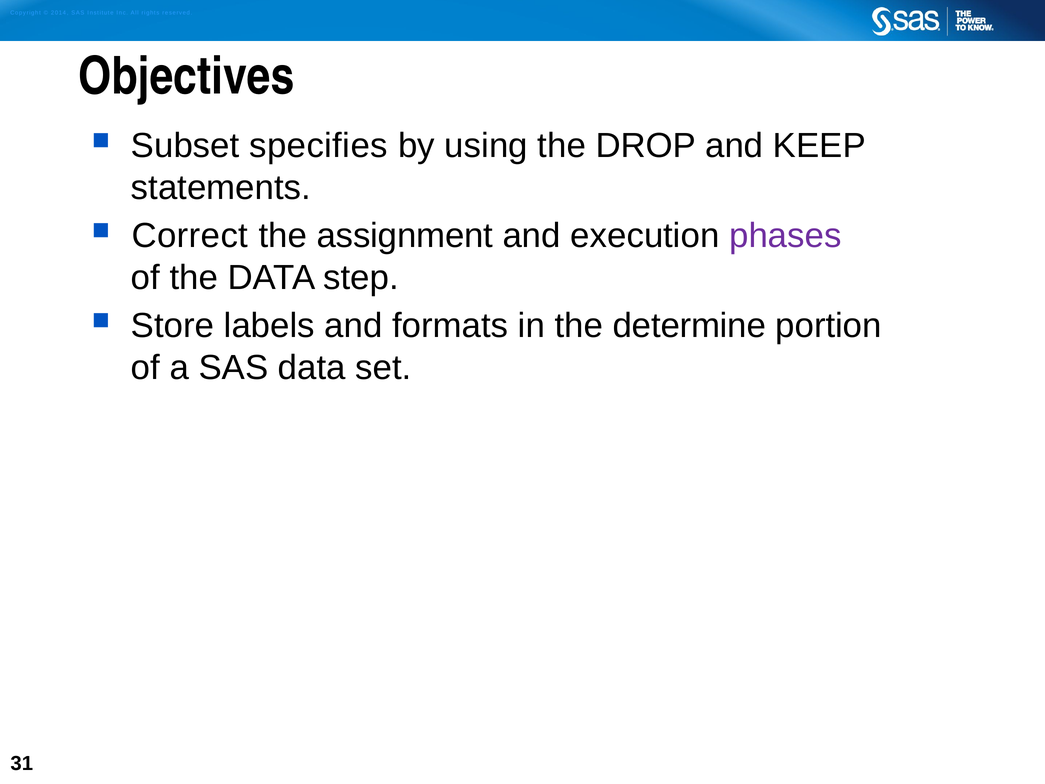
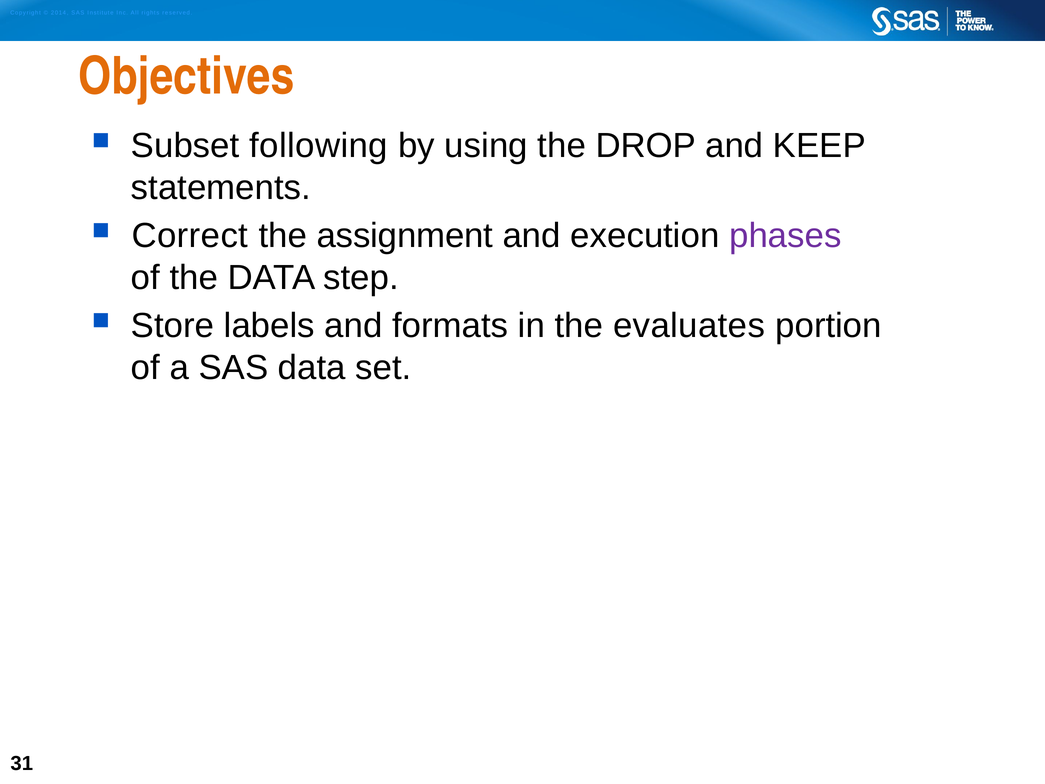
Objectives colour: black -> orange (186, 77)
specifies: specifies -> following (319, 146)
determine: determine -> evaluates (689, 326)
